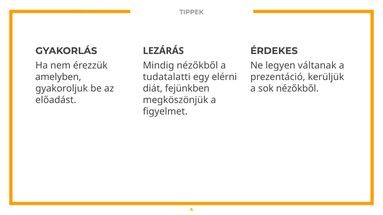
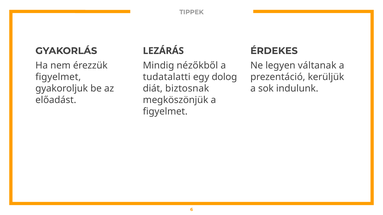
amelyben: amelyben -> figyelmet (58, 77)
elérni: elérni -> dolog (224, 77)
fejünkben: fejünkben -> biztosnak (187, 89)
sok nézőkből: nézőkből -> indulunk (297, 89)
